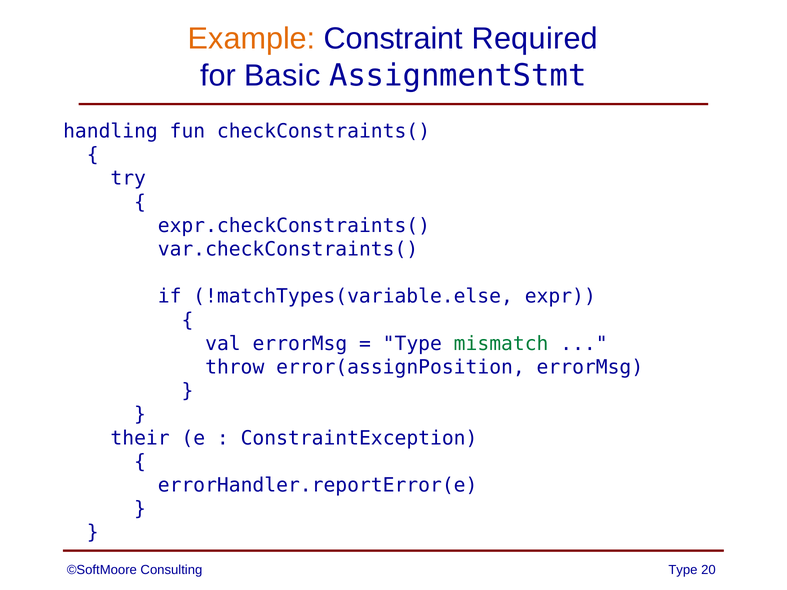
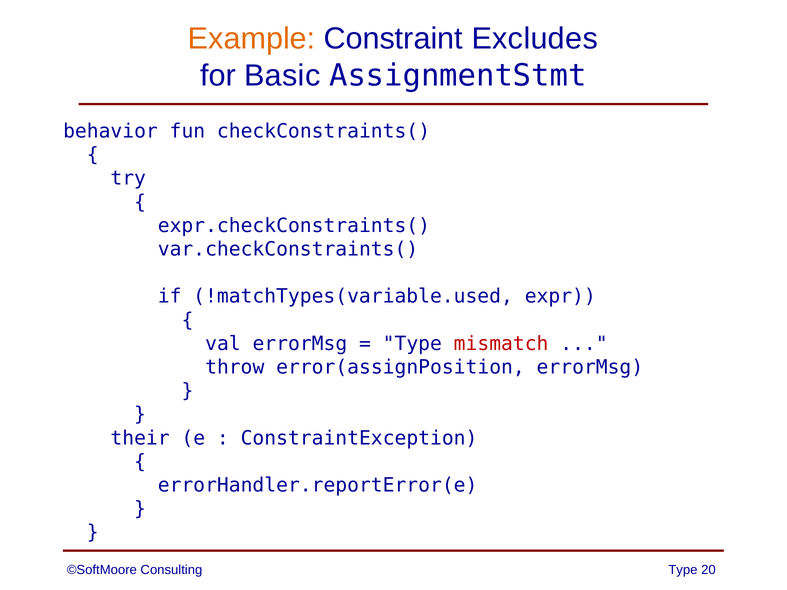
Required: Required -> Excludes (535, 39)
handling: handling -> behavior (110, 131)
!matchTypes(variable.else: !matchTypes(variable.else -> !matchTypes(variable.used (353, 297)
mismatch colour: green -> red (501, 344)
